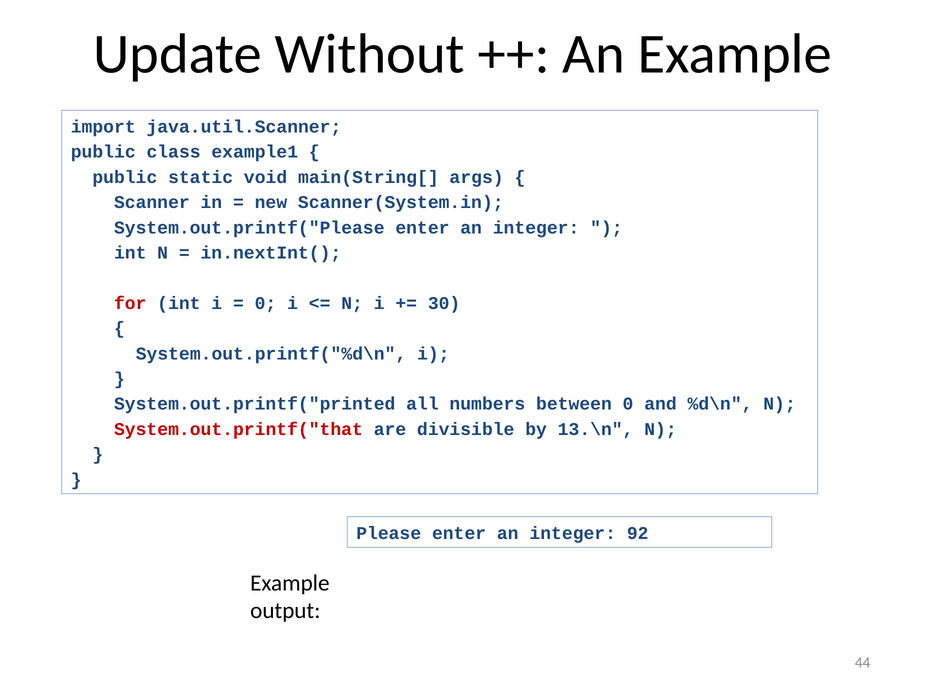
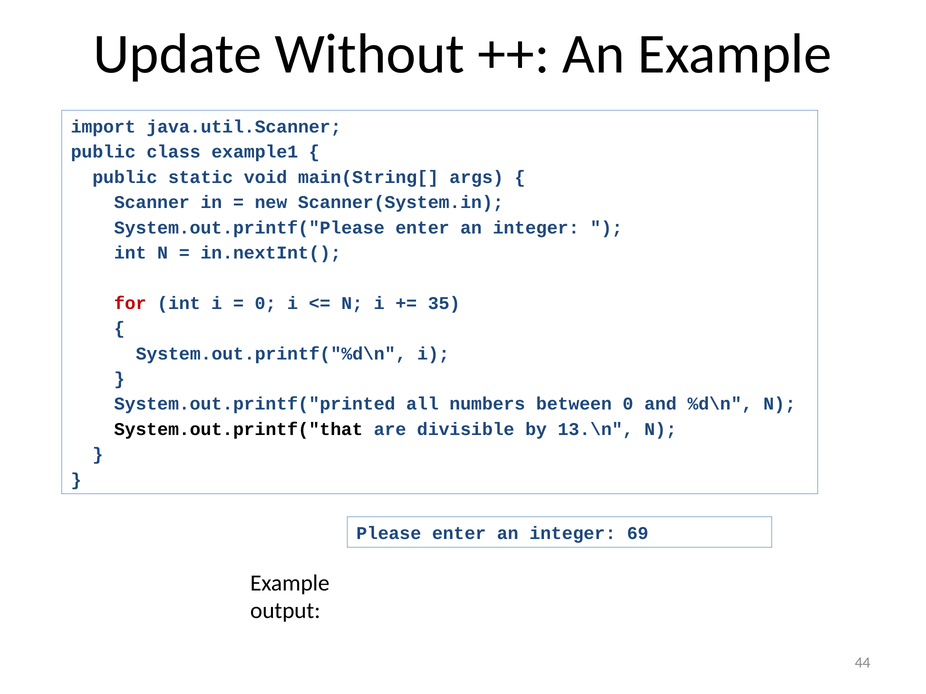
30: 30 -> 35 (444, 303)
System.out.printf("that colour: red -> black (238, 430)
92: 92 -> 69 (638, 534)
